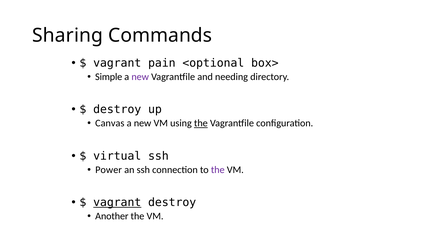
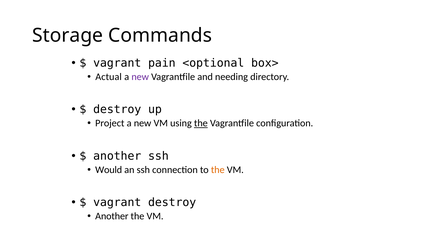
Sharing: Sharing -> Storage (68, 35)
Simple: Simple -> Actual (109, 77)
Canvas: Canvas -> Project (110, 123)
virtual: virtual -> another (117, 156)
Power: Power -> Would (109, 170)
the colour: purple -> orange (218, 170)
vagrant underline: present -> none (117, 202)
